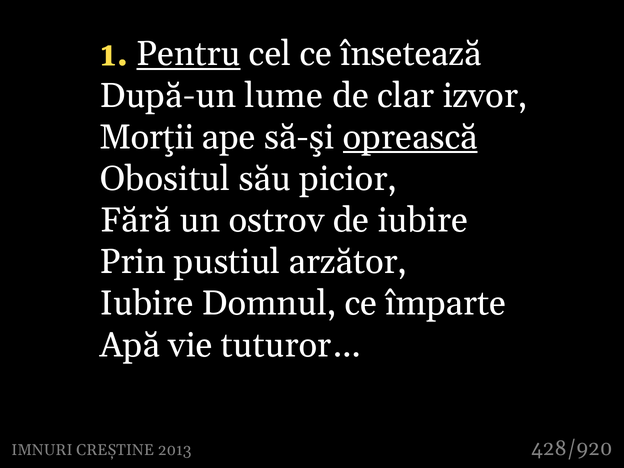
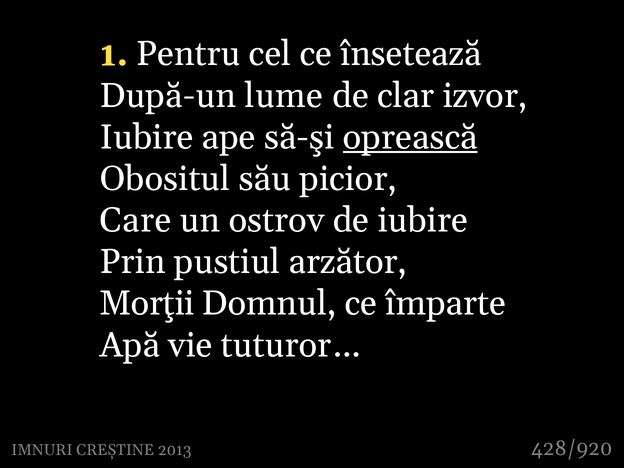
Pentru underline: present -> none (188, 54)
Morţii: Morţii -> Iubire (147, 137)
Fără: Fără -> Care (136, 220)
Iubire: Iubire -> Morţii (147, 304)
